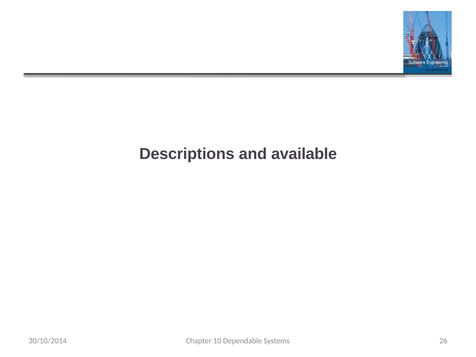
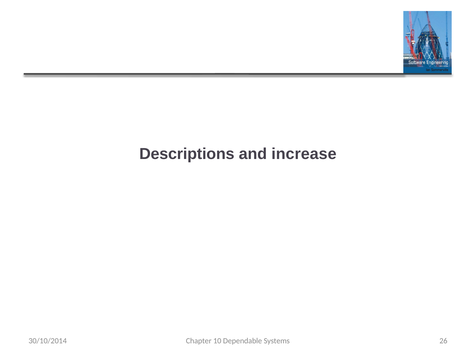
available: available -> increase (304, 154)
